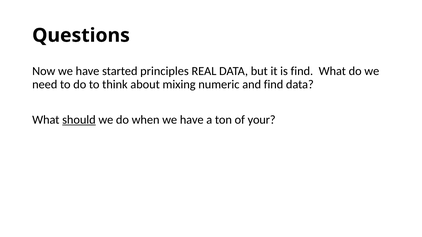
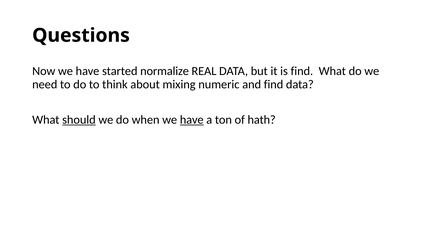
principles: principles -> normalize (165, 71)
have underline: none -> present (192, 120)
your: your -> hath (262, 120)
